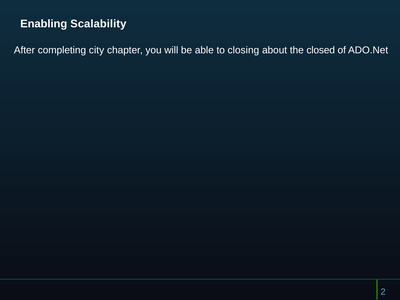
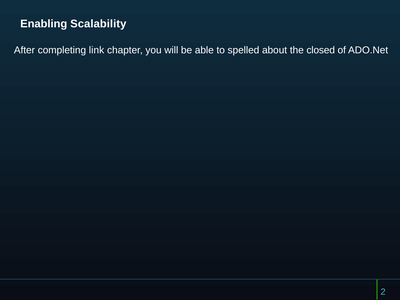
city: city -> link (97, 50)
closing: closing -> spelled (243, 50)
